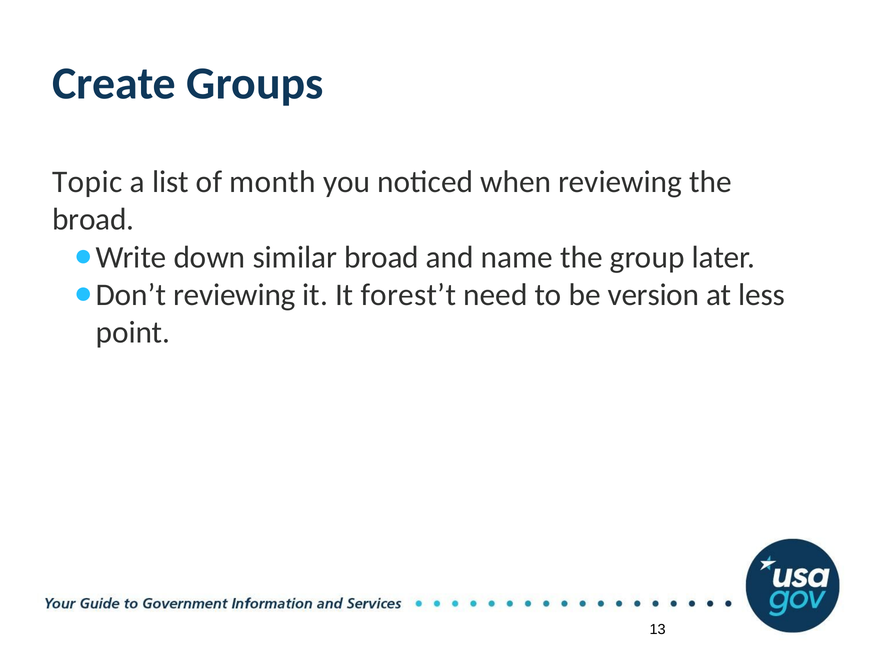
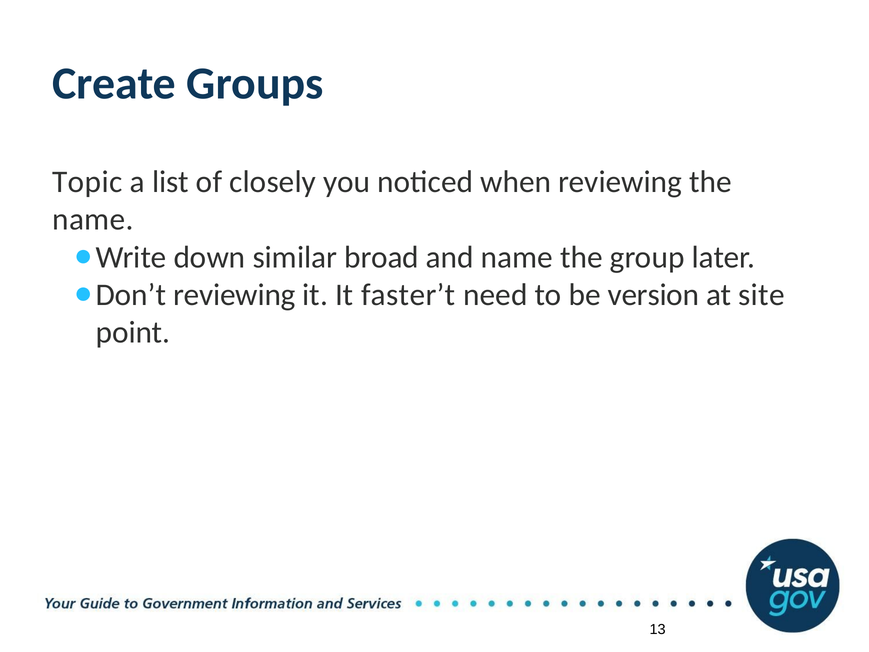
month: month -> closely (273, 182)
broad: broad -> name (93, 219)
forest’t: forest’t -> faster’t (408, 295)
less: less -> site (761, 295)
